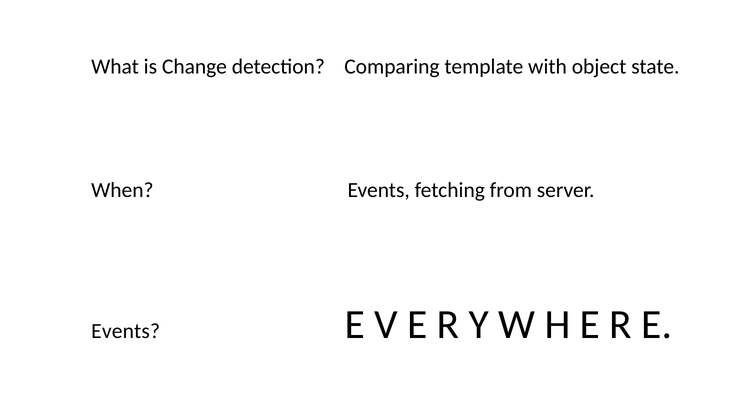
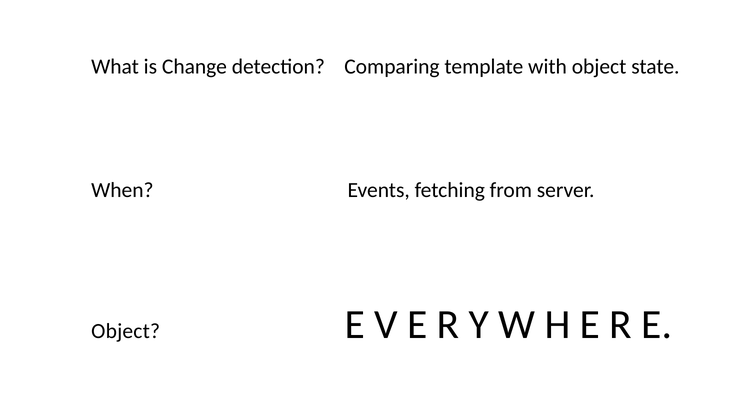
Events: Events -> Object (126, 331)
